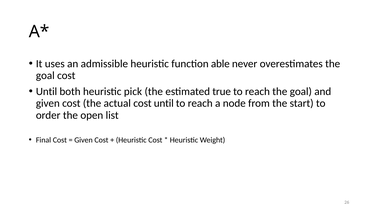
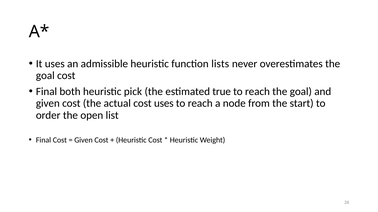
able: able -> lists (220, 64)
Until: Until -> Final (46, 92)
cost until: until -> uses (164, 104)
